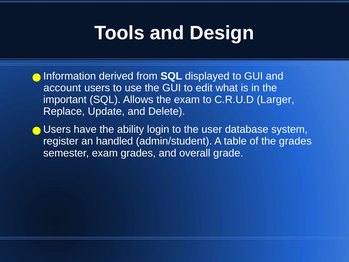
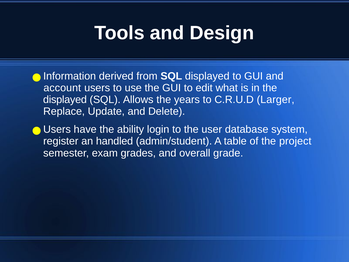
important: important -> displayed (65, 100)
the exam: exam -> years (187, 100)
the grades: grades -> project (295, 141)
